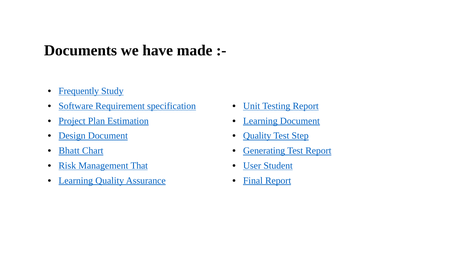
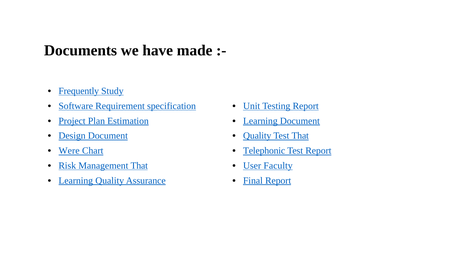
Test Step: Step -> That (300, 136)
Bhatt: Bhatt -> Were (69, 150)
Generating: Generating -> Telephonic (264, 150)
Student: Student -> Faculty (278, 165)
